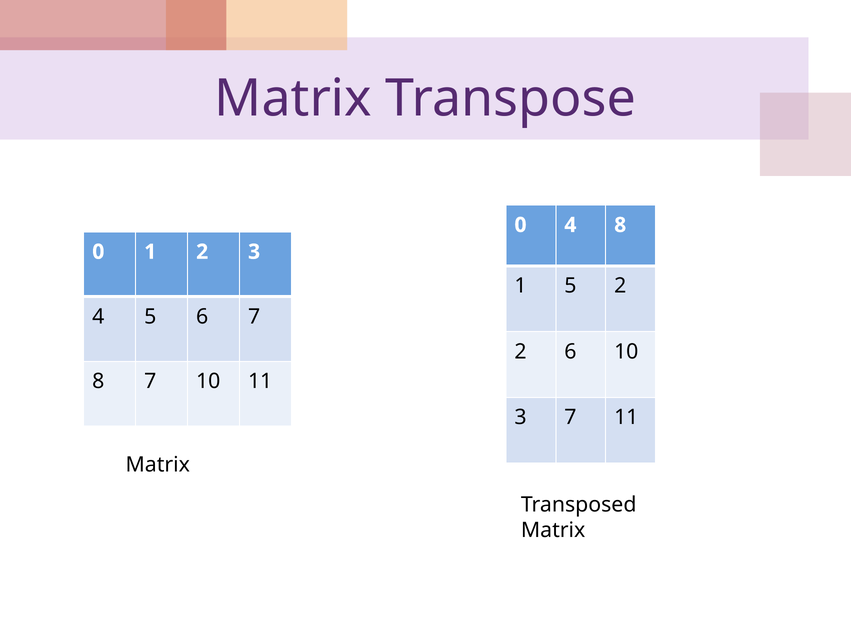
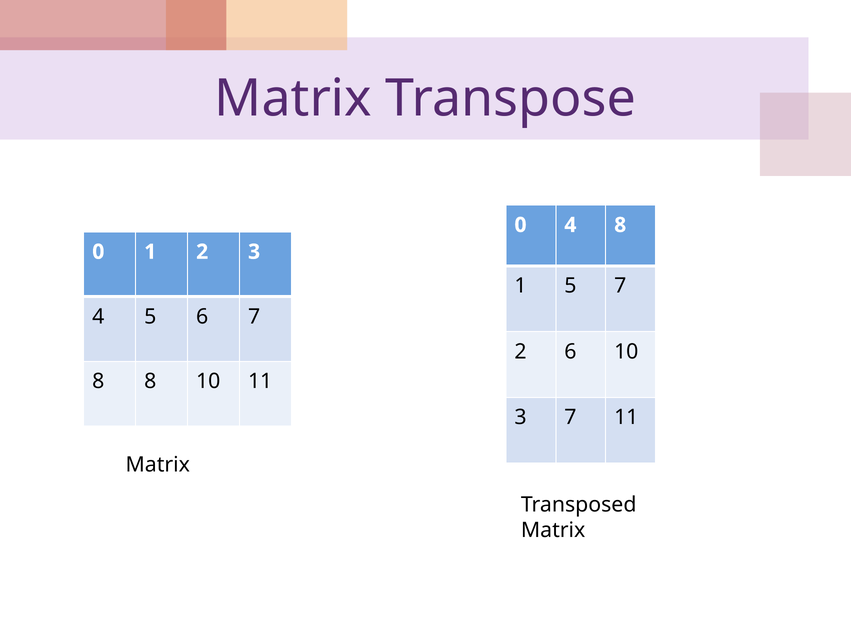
5 2: 2 -> 7 (620, 286)
8 7: 7 -> 8 (150, 381)
